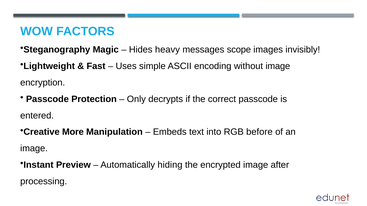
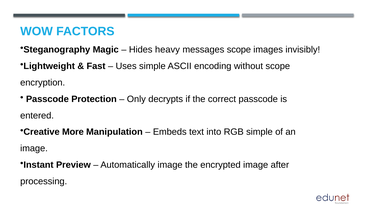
without image: image -> scope (278, 66)
RGB before: before -> simple (259, 132)
Automatically hiding: hiding -> image (170, 165)
